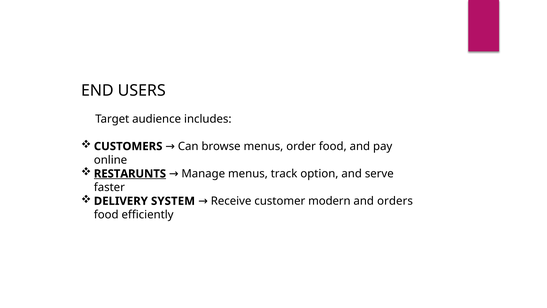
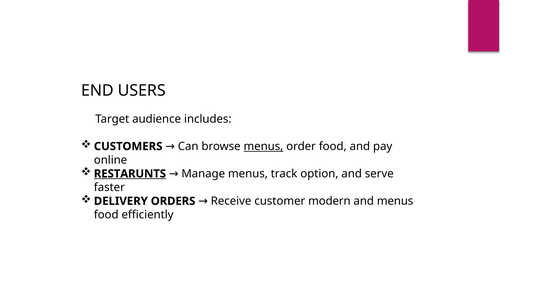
menus underline: none -> present (263, 146)
SYSTEM: SYSTEM -> ORDERS (173, 201)
and orders: orders -> menus (395, 201)
